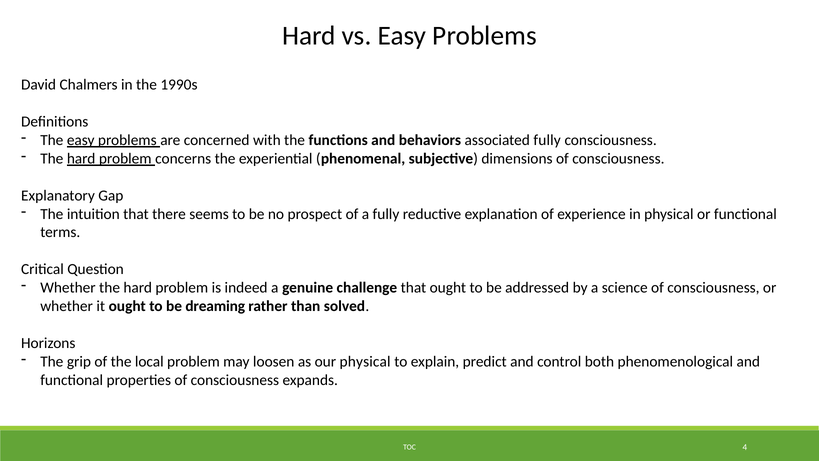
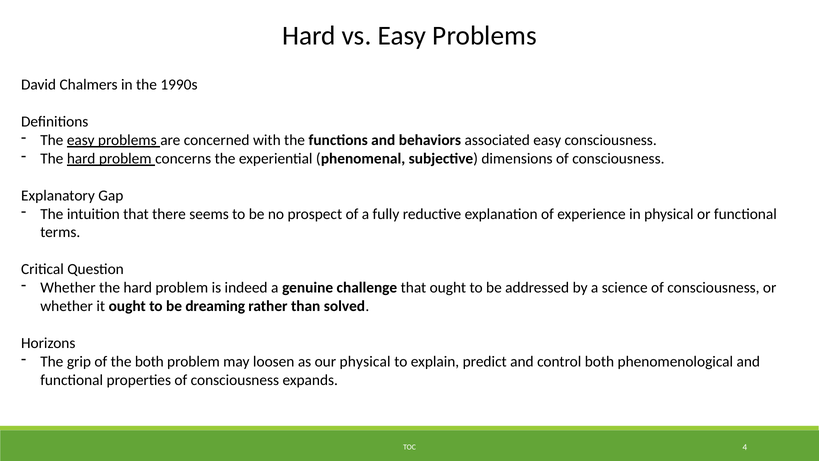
associated fully: fully -> easy (547, 140)
the local: local -> both (149, 361)
